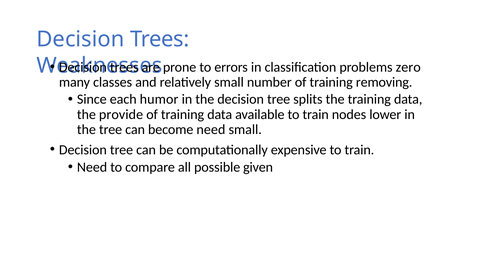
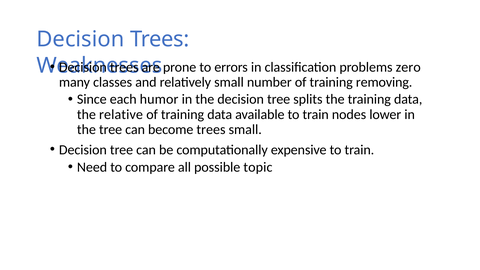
provide: provide -> relative (121, 114)
become need: need -> trees (211, 130)
given: given -> topic (258, 167)
